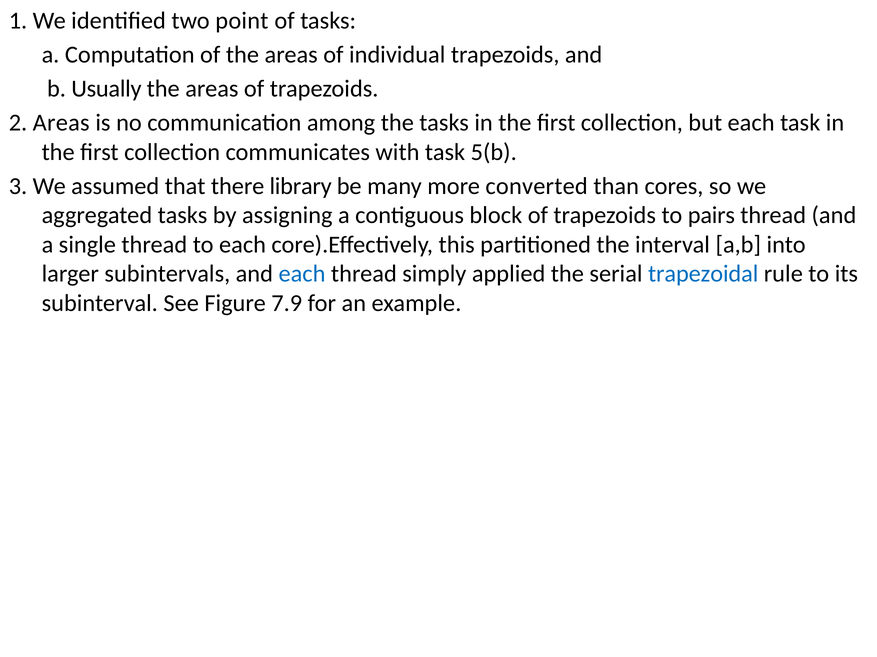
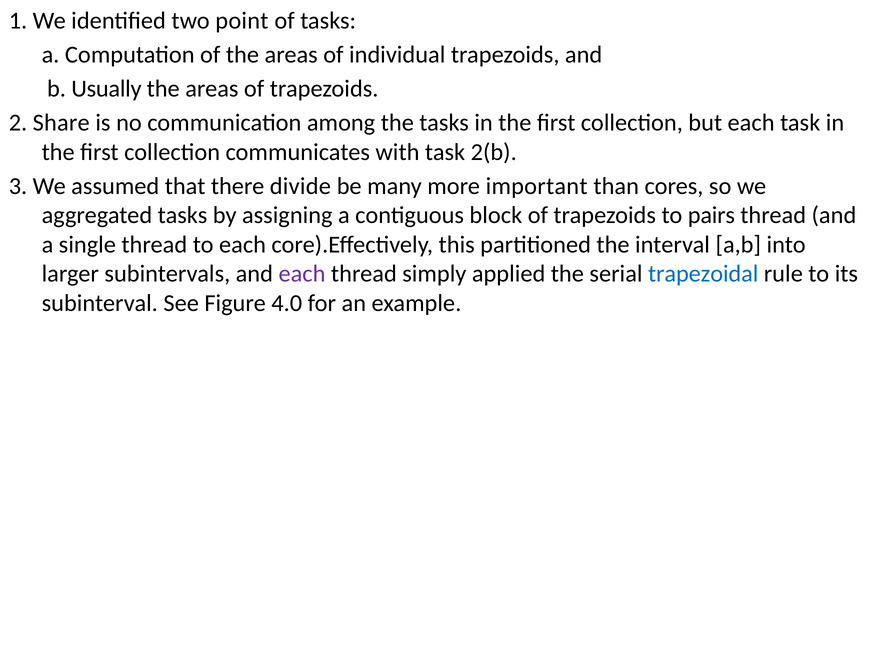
2 Areas: Areas -> Share (61, 123)
5(b: 5(b -> 2(b (494, 152)
library: library -> divide (300, 186)
converted: converted -> important (537, 186)
each colour: blue -> purple (302, 274)
7.9: 7.9 -> 4.0 (287, 303)
